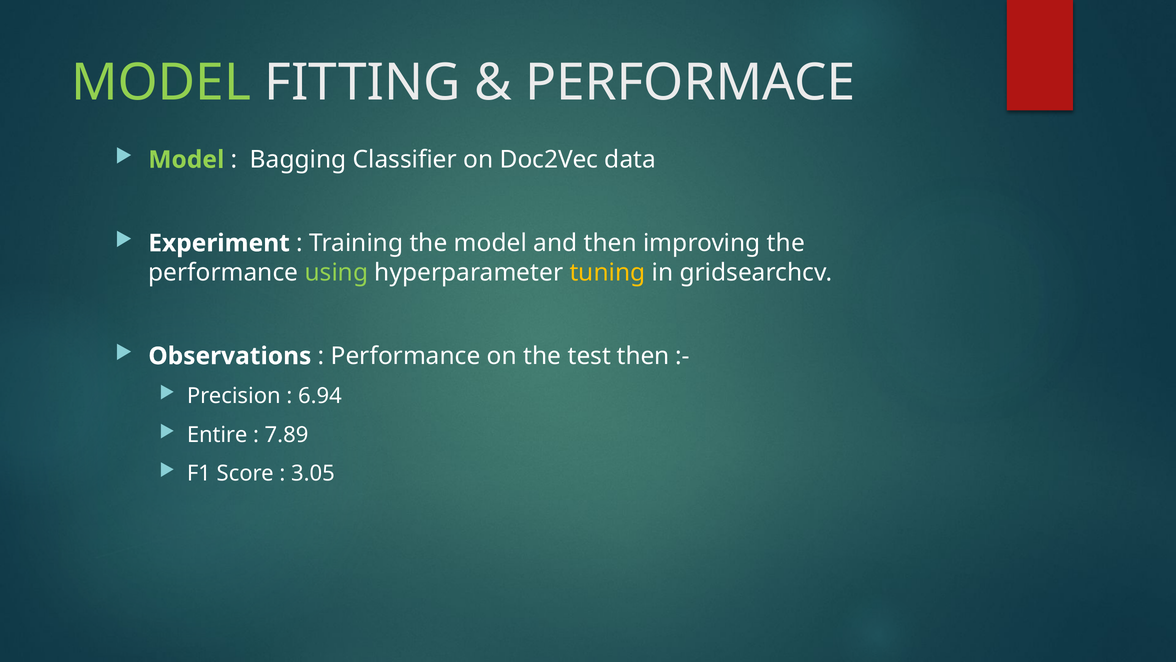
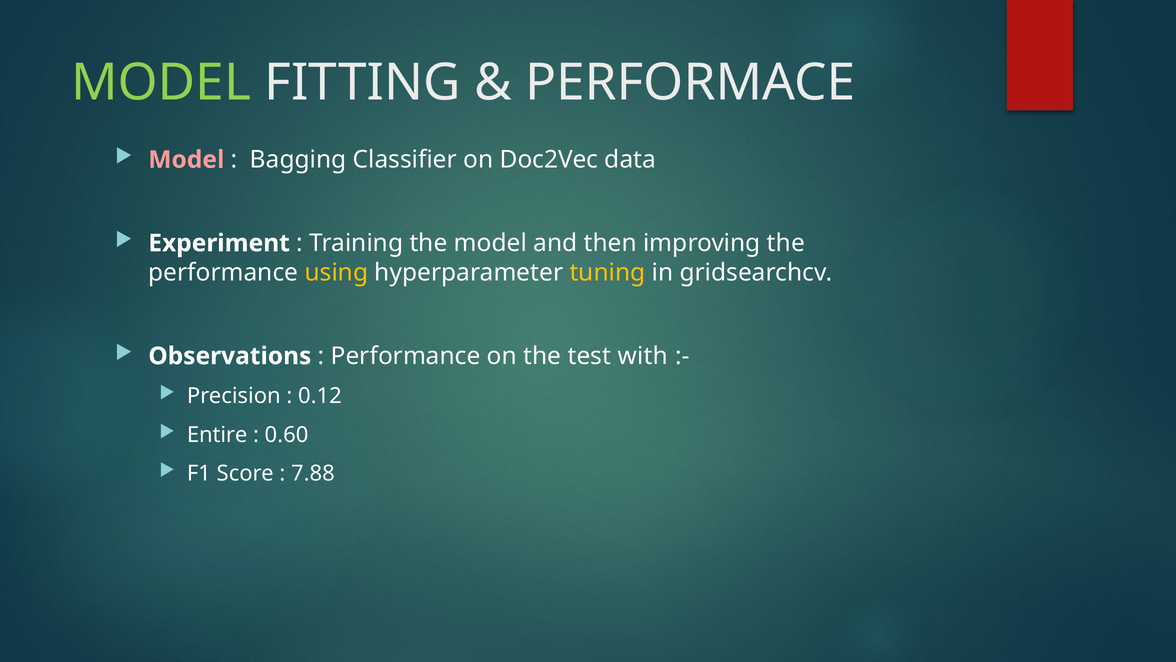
Model colour: light green -> pink (186, 160)
using colour: light green -> yellow (336, 272)
test then: then -> with (643, 356)
6.94: 6.94 -> 0.12 (320, 396)
7.89: 7.89 -> 0.60 (286, 435)
3.05: 3.05 -> 7.88 (313, 473)
